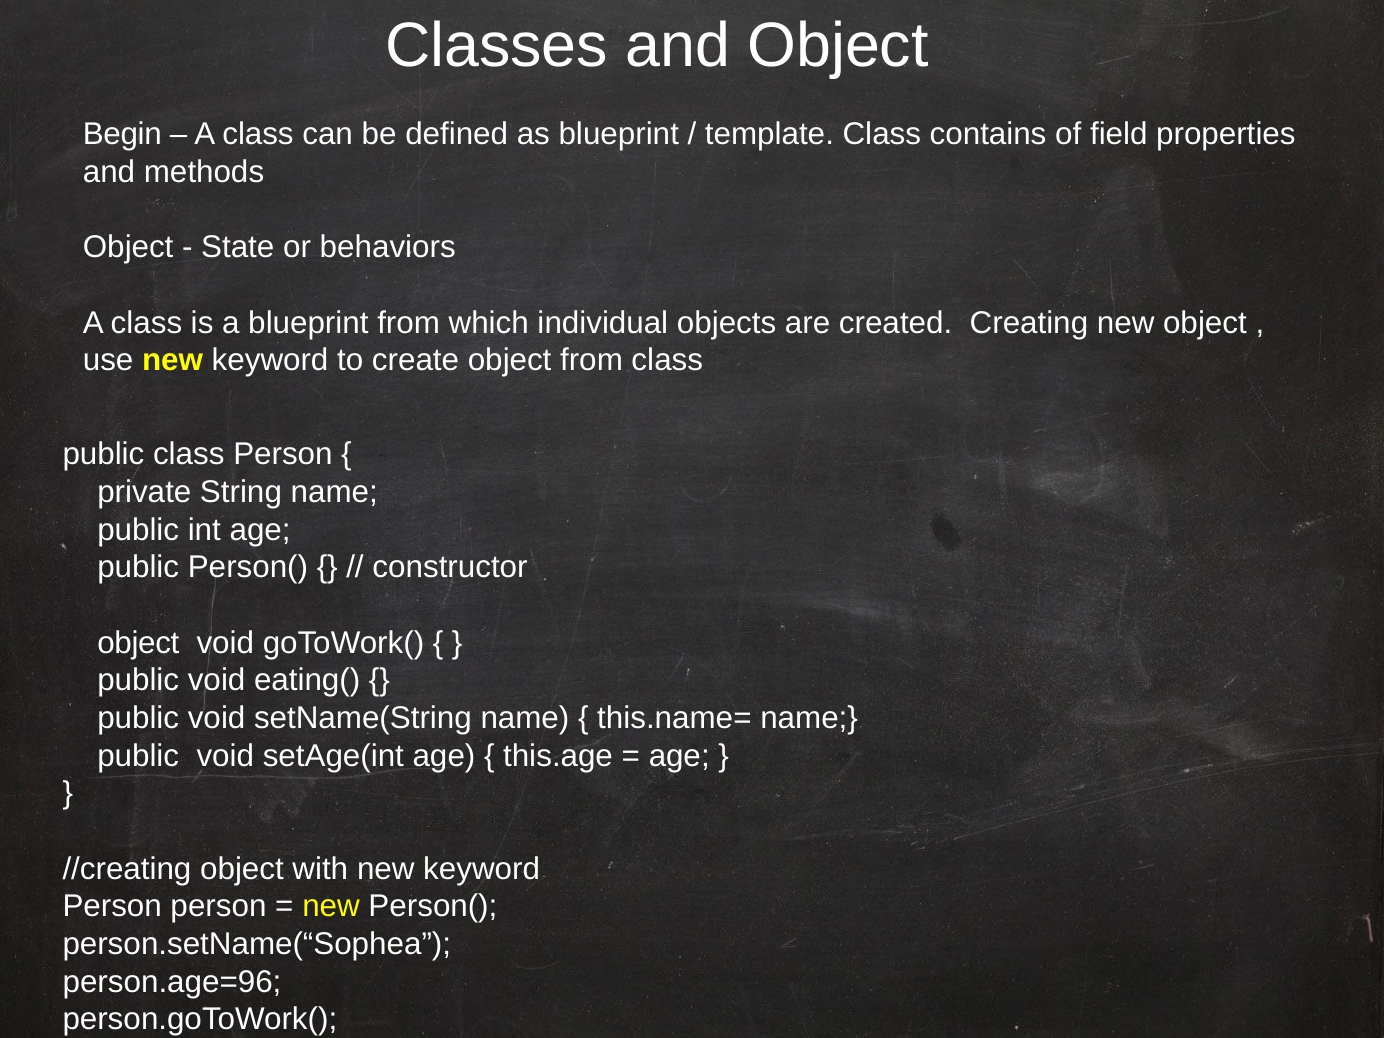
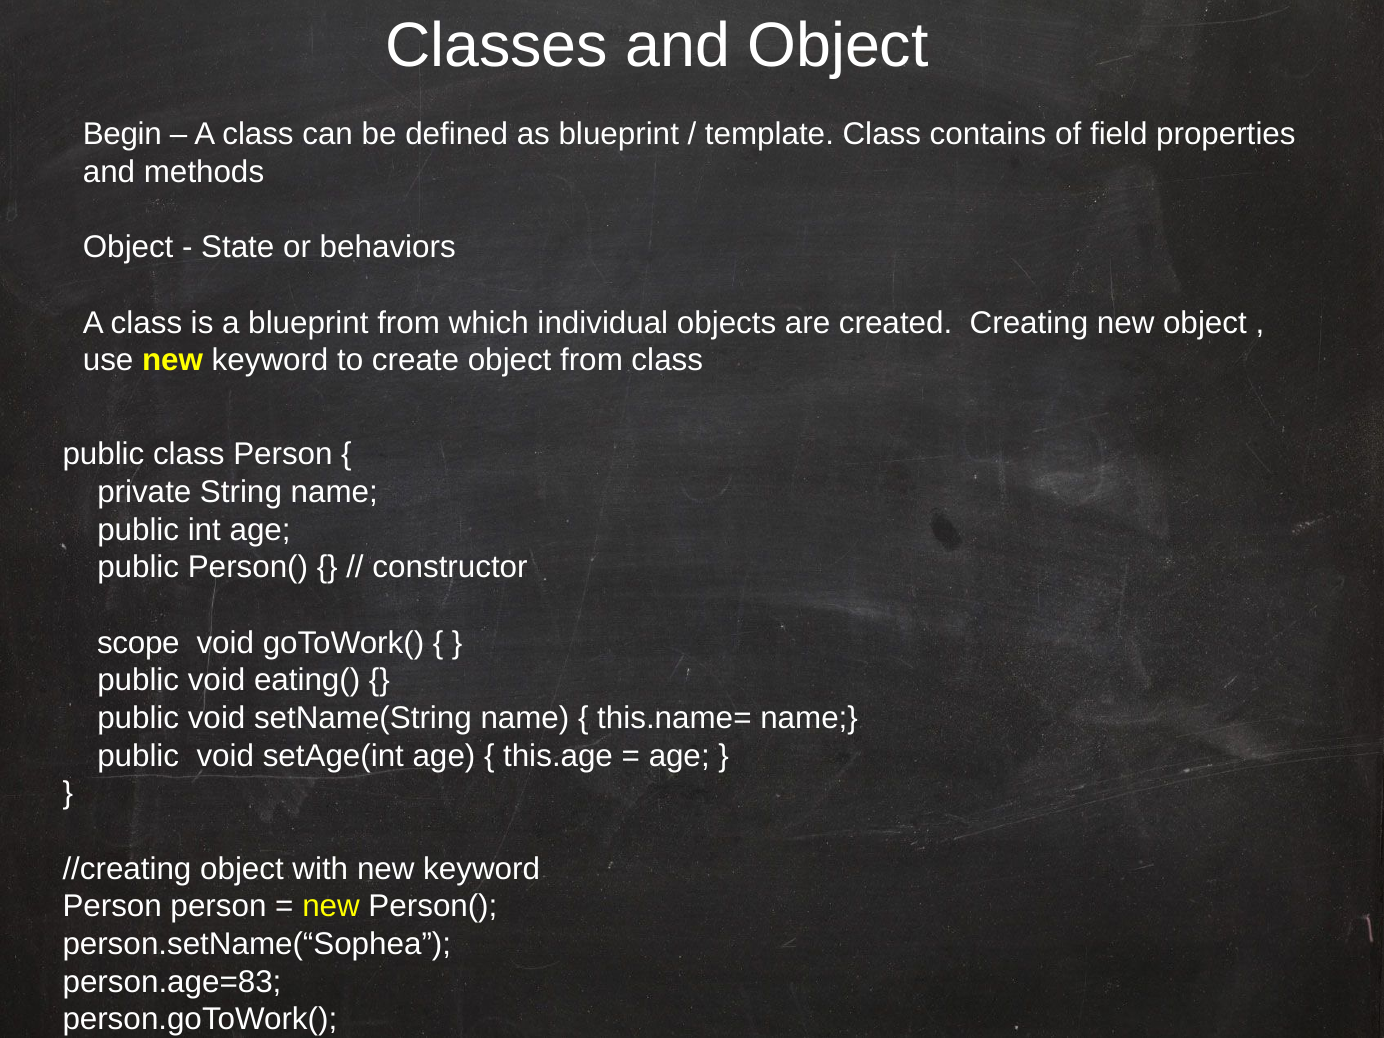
object: object -> scope (138, 643)
person.age=96: person.age=96 -> person.age=83 (172, 982)
